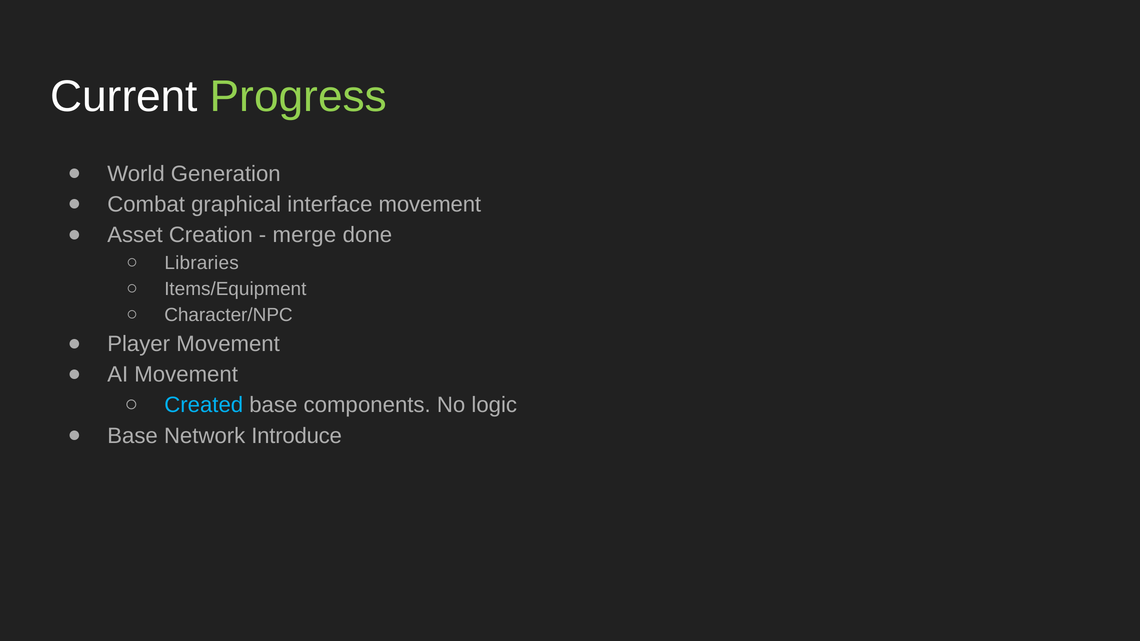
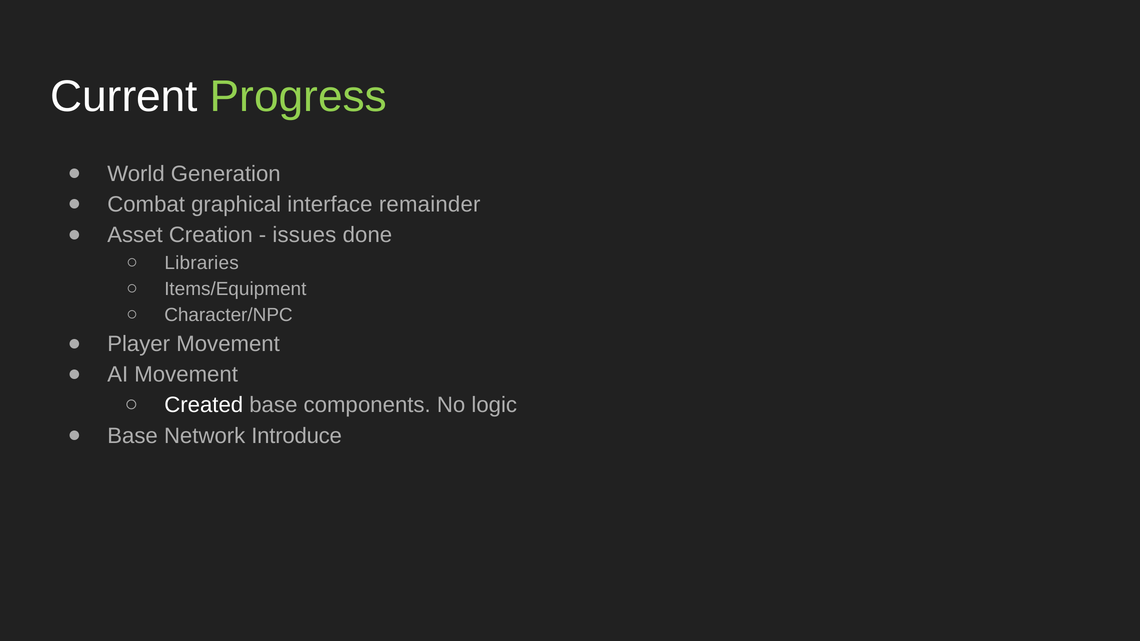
interface movement: movement -> remainder (430, 204)
merge: merge -> issues (304, 235)
Created colour: light blue -> white (204, 405)
